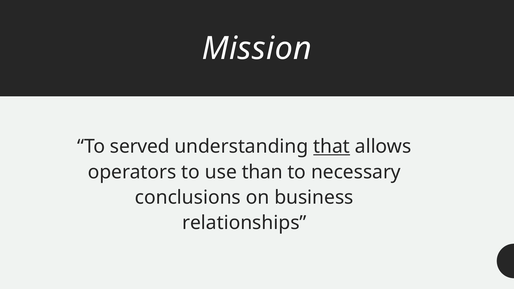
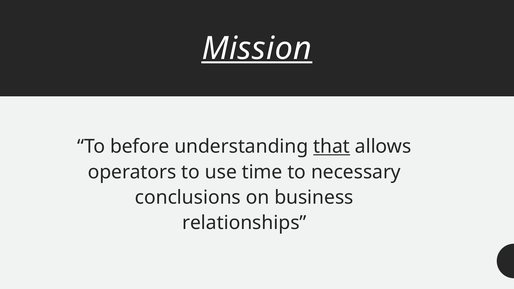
Mission underline: none -> present (257, 49)
served: served -> before (140, 147)
than: than -> time (262, 172)
